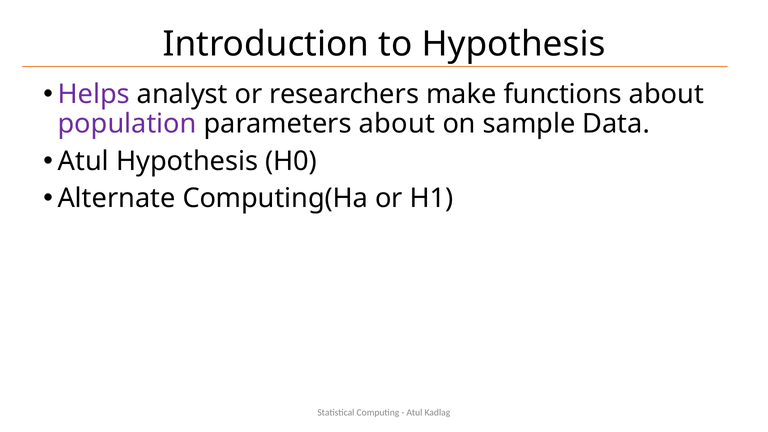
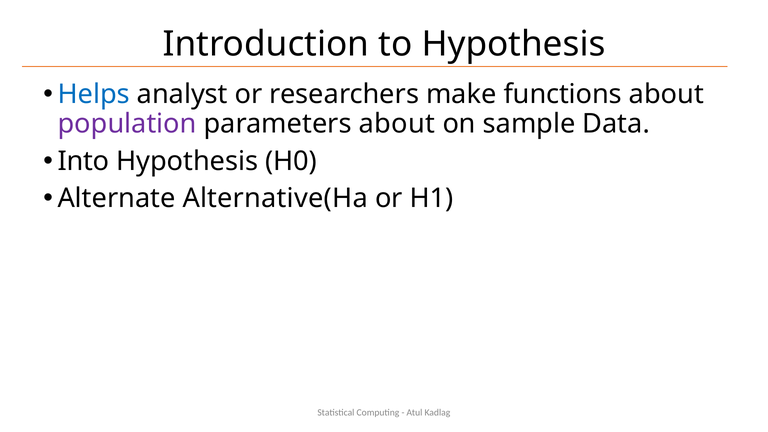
Helps colour: purple -> blue (94, 94)
Atul: Atul -> Into (83, 161)
Computing(Ha: Computing(Ha -> Alternative(Ha (275, 198)
